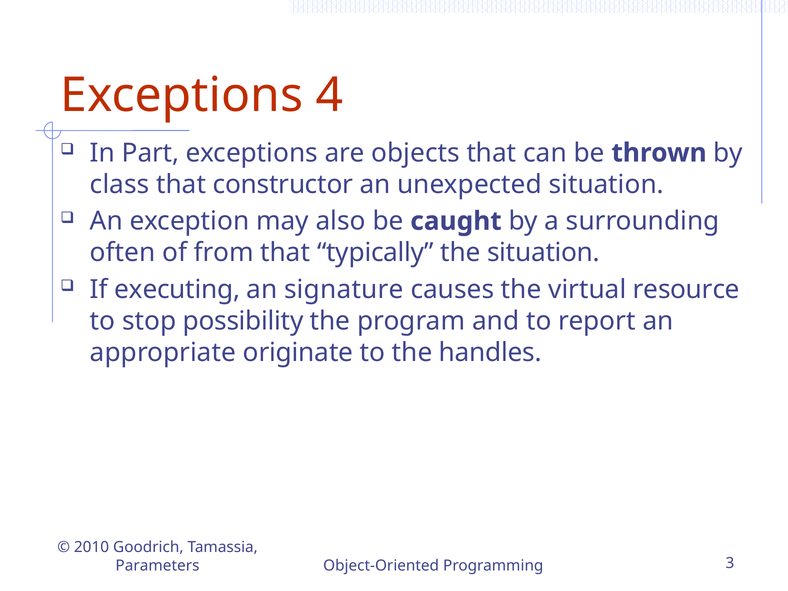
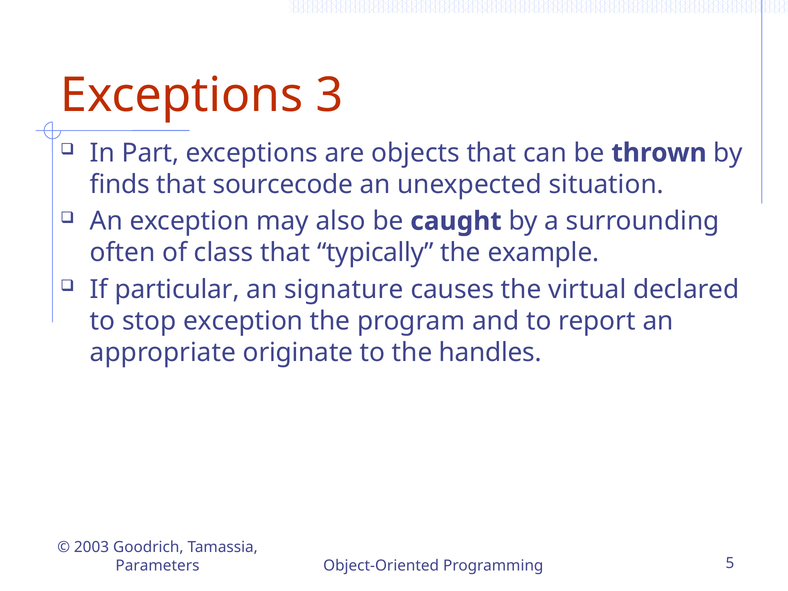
4: 4 -> 3 (329, 95)
class: class -> finds (120, 184)
constructor: constructor -> sourcecode (283, 184)
from: from -> class (224, 253)
the situation: situation -> example (543, 253)
executing: executing -> particular (177, 289)
resource: resource -> declared (686, 289)
stop possibility: possibility -> exception (243, 321)
2010: 2010 -> 2003 (92, 547)
3: 3 -> 5 (730, 563)
